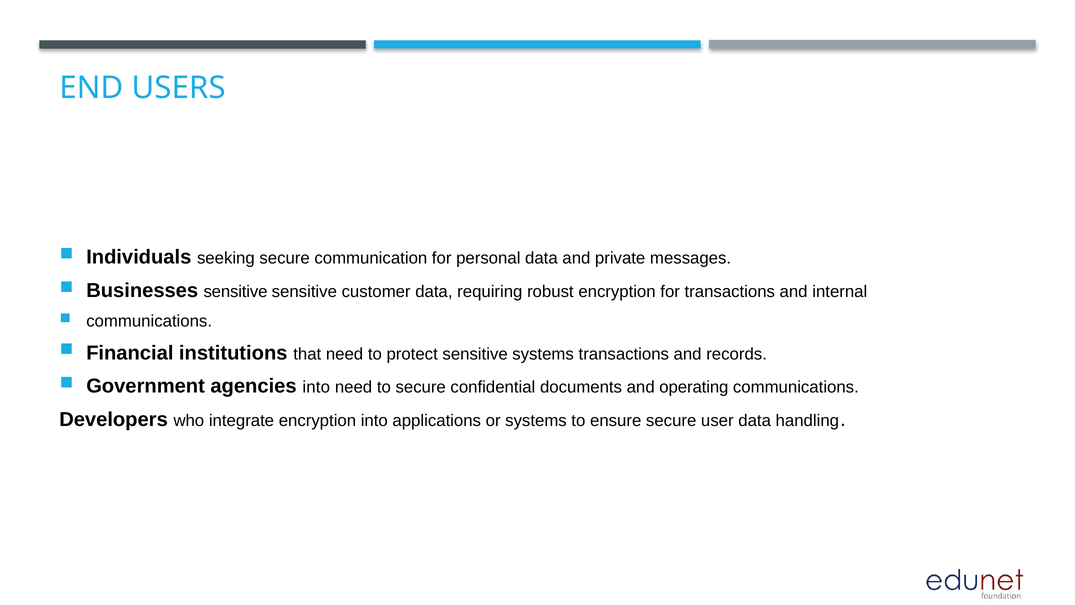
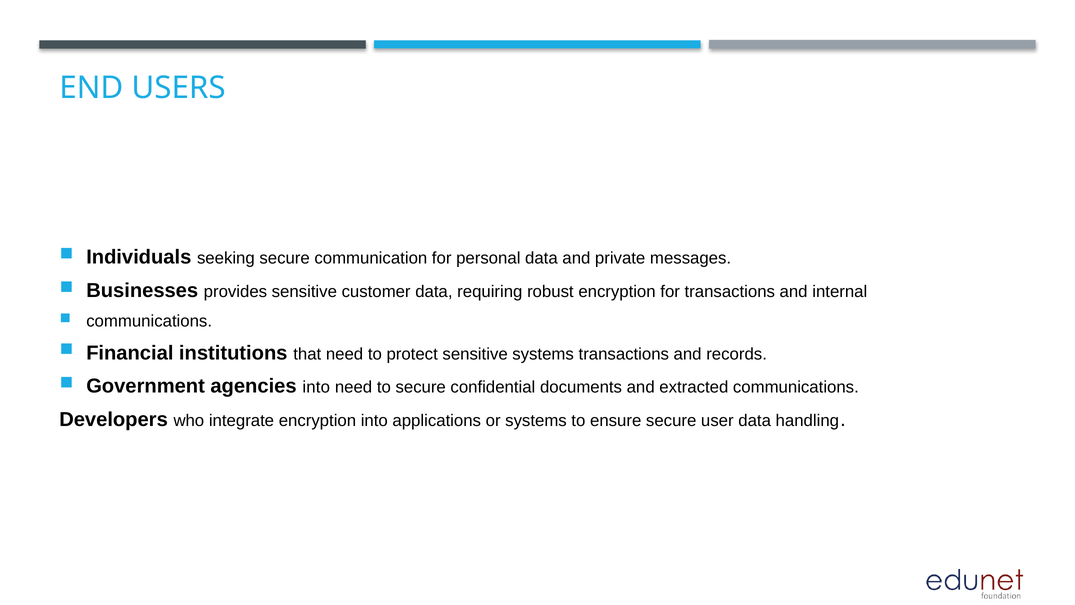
Businesses sensitive: sensitive -> provides (235, 292)
operating: operating -> extracted (694, 387)
